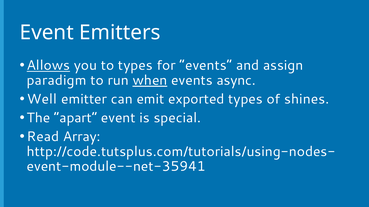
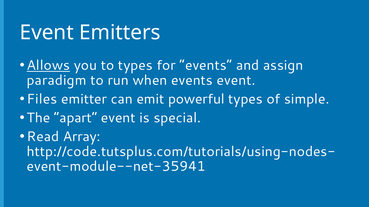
when underline: present -> none (150, 81)
events async: async -> event (236, 81)
Well: Well -> Files (42, 99)
exported: exported -> powerful (196, 99)
shines: shines -> simple (307, 99)
